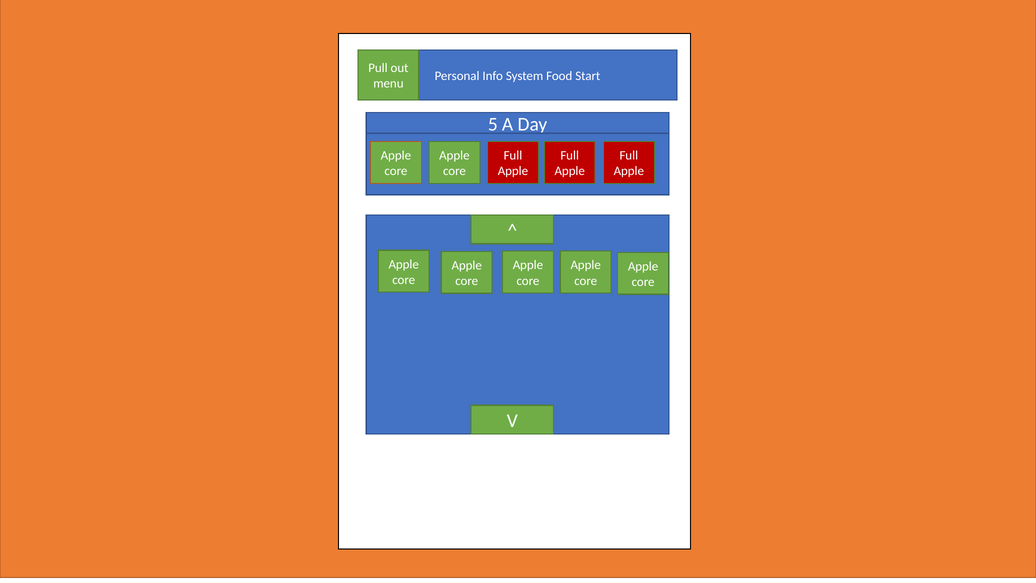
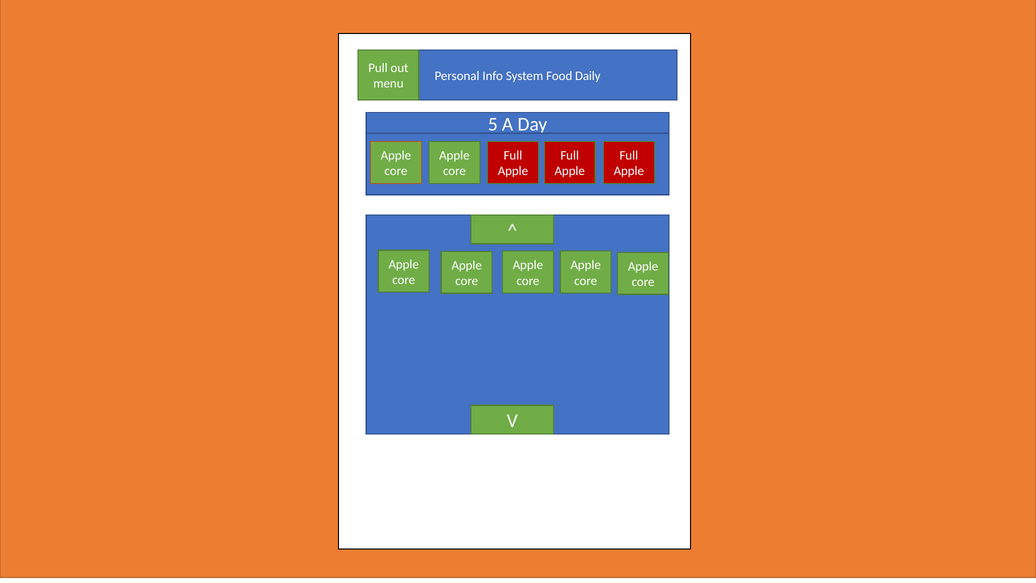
Start: Start -> Daily (588, 76)
